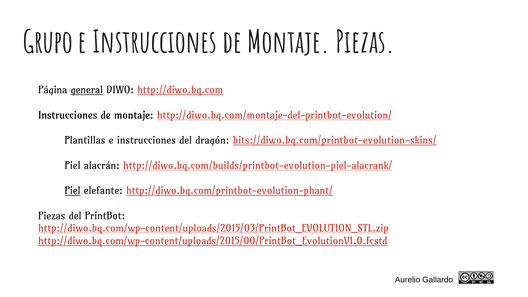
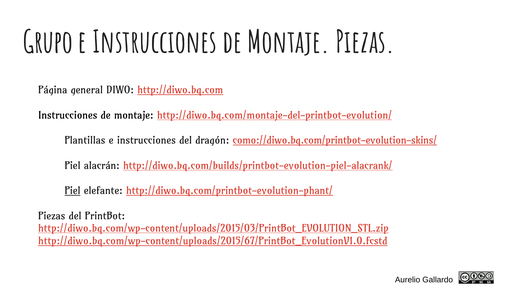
general underline: present -> none (87, 90)
bits://diwo.bq.com/printbot-evolution-skins/: bits://diwo.bq.com/printbot-evolution-skins/ -> como://diwo.bq.com/printbot-evolution-skins/ (335, 141)
http://diwo.bq.com/wp-content/uploads/2015/00/PrintBot_EvolutionV1.0.fcstd: http://diwo.bq.com/wp-content/uploads/2015/00/PrintBot_EvolutionV1.0.fcstd -> http://diwo.bq.com/wp-content/uploads/2015/67/PrintBot_EvolutionV1.0.fcstd (213, 241)
